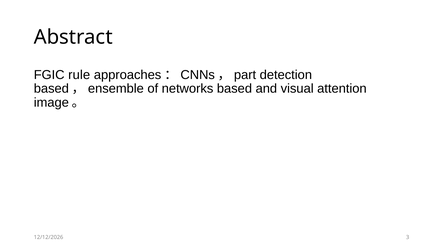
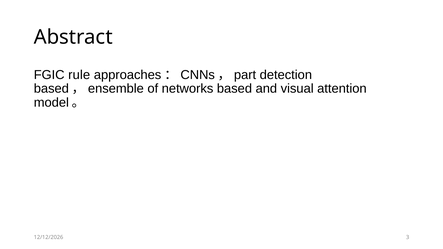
image: image -> model (51, 103)
